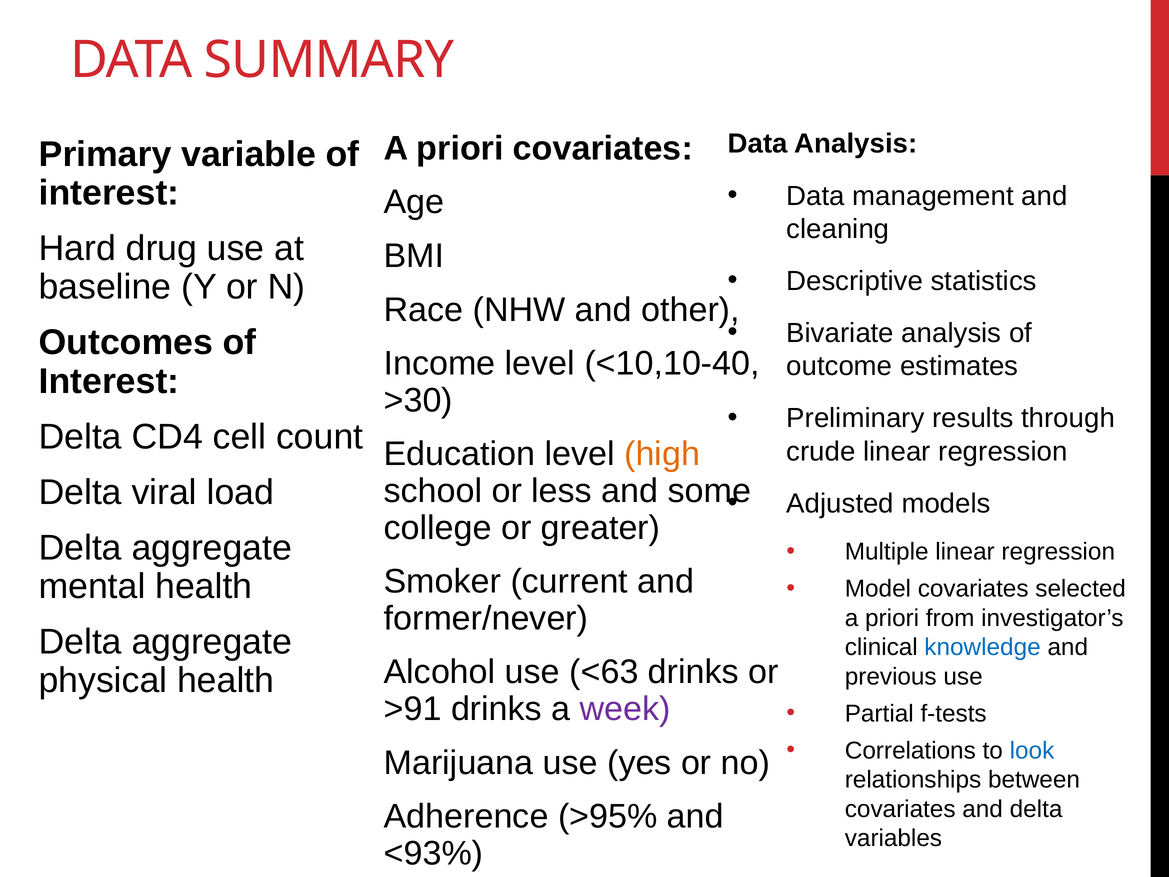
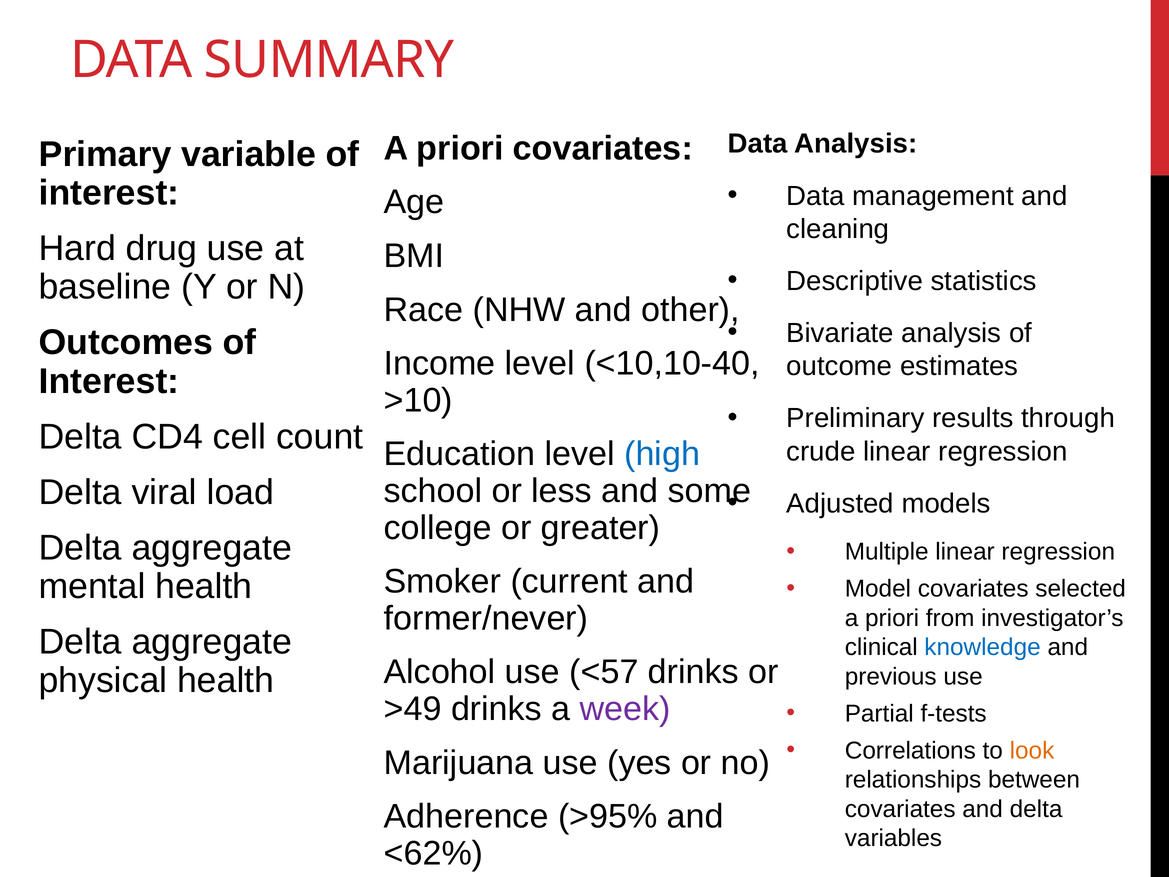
>30: >30 -> >10 (418, 400)
high colour: orange -> blue (662, 454)
<63: <63 -> <57 (604, 672)
>91: >91 -> >49 (413, 709)
look colour: blue -> orange (1032, 750)
<93%: <93% -> <62% (433, 853)
